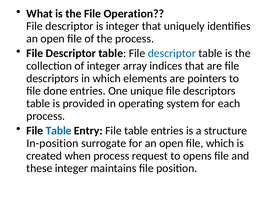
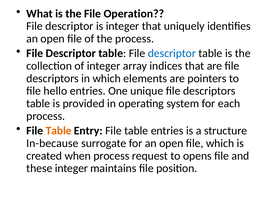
done: done -> hello (55, 91)
Table colour: blue -> orange (59, 131)
In-position: In-position -> In-because (52, 144)
